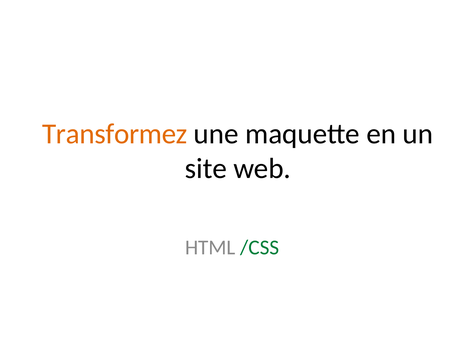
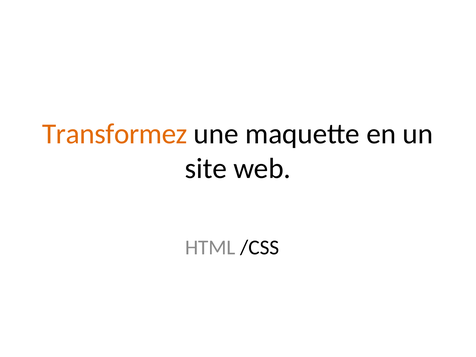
/CSS colour: green -> black (260, 248)
